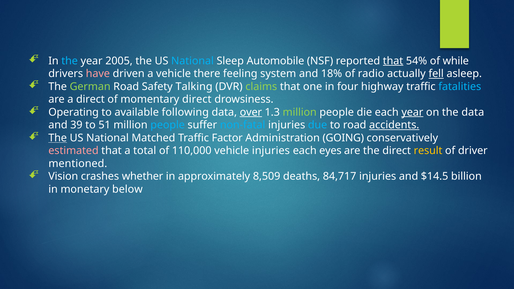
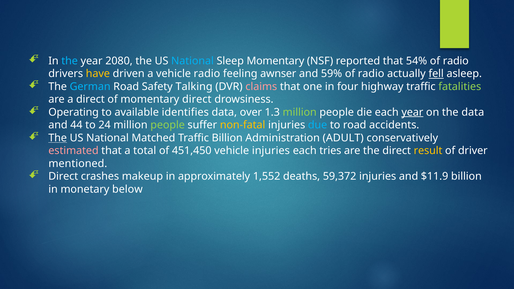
2005: 2005 -> 2080 (119, 61)
Sleep Automobile: Automobile -> Momentary (275, 61)
that underline: present -> none (393, 61)
54% of while: while -> radio (456, 61)
have colour: pink -> yellow (98, 74)
vehicle there: there -> radio (207, 74)
system: system -> awnser (278, 74)
18%: 18% -> 59% (332, 74)
German colour: light green -> light blue (90, 87)
claims colour: light green -> pink (261, 87)
fatalities colour: light blue -> light green (460, 87)
following: following -> identifies (185, 112)
over underline: present -> none (251, 112)
39: 39 -> 44 (76, 125)
51: 51 -> 24 (105, 125)
people colour: light blue -> light green (168, 125)
non-fatal colour: light blue -> yellow (243, 125)
accidents underline: present -> none (394, 125)
Traffic Factor: Factor -> Billion (227, 138)
GOING: GOING -> ADULT (343, 138)
110,000: 110,000 -> 451,450 (192, 151)
eyes: eyes -> tries (330, 151)
Vision: Vision -> Direct (63, 177)
whether: whether -> makeup (142, 177)
8,509: 8,509 -> 1,552 (267, 177)
84,717: 84,717 -> 59,372 (340, 177)
$14.5: $14.5 -> $11.9 (435, 177)
